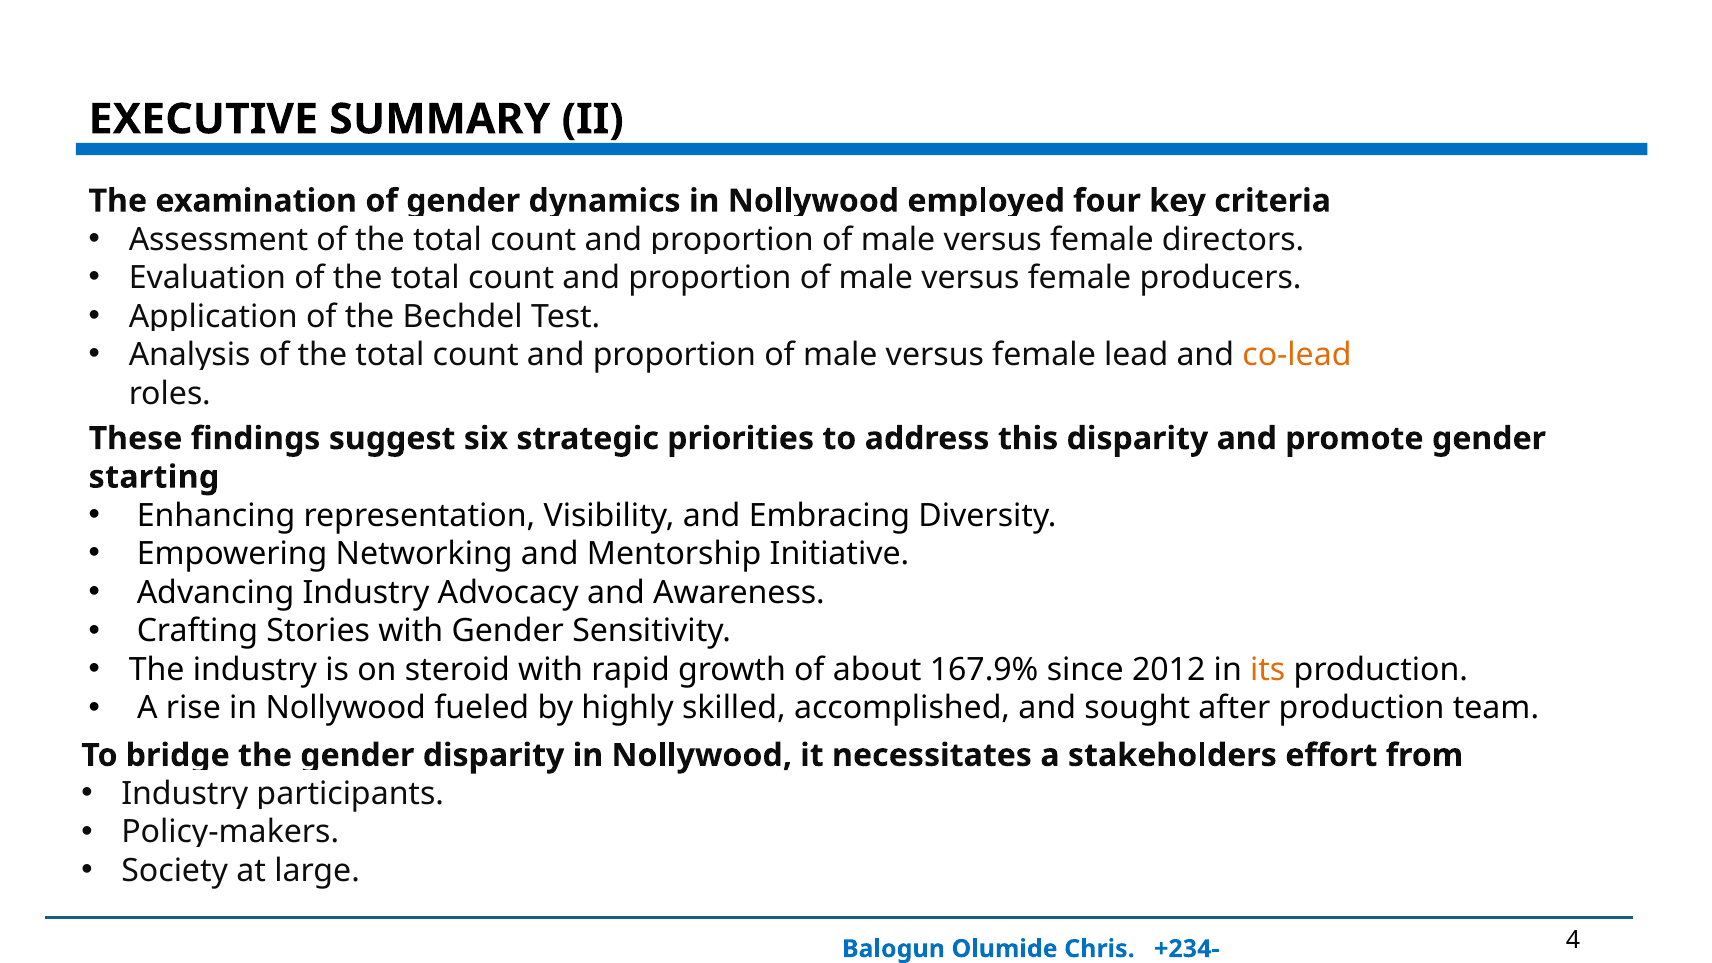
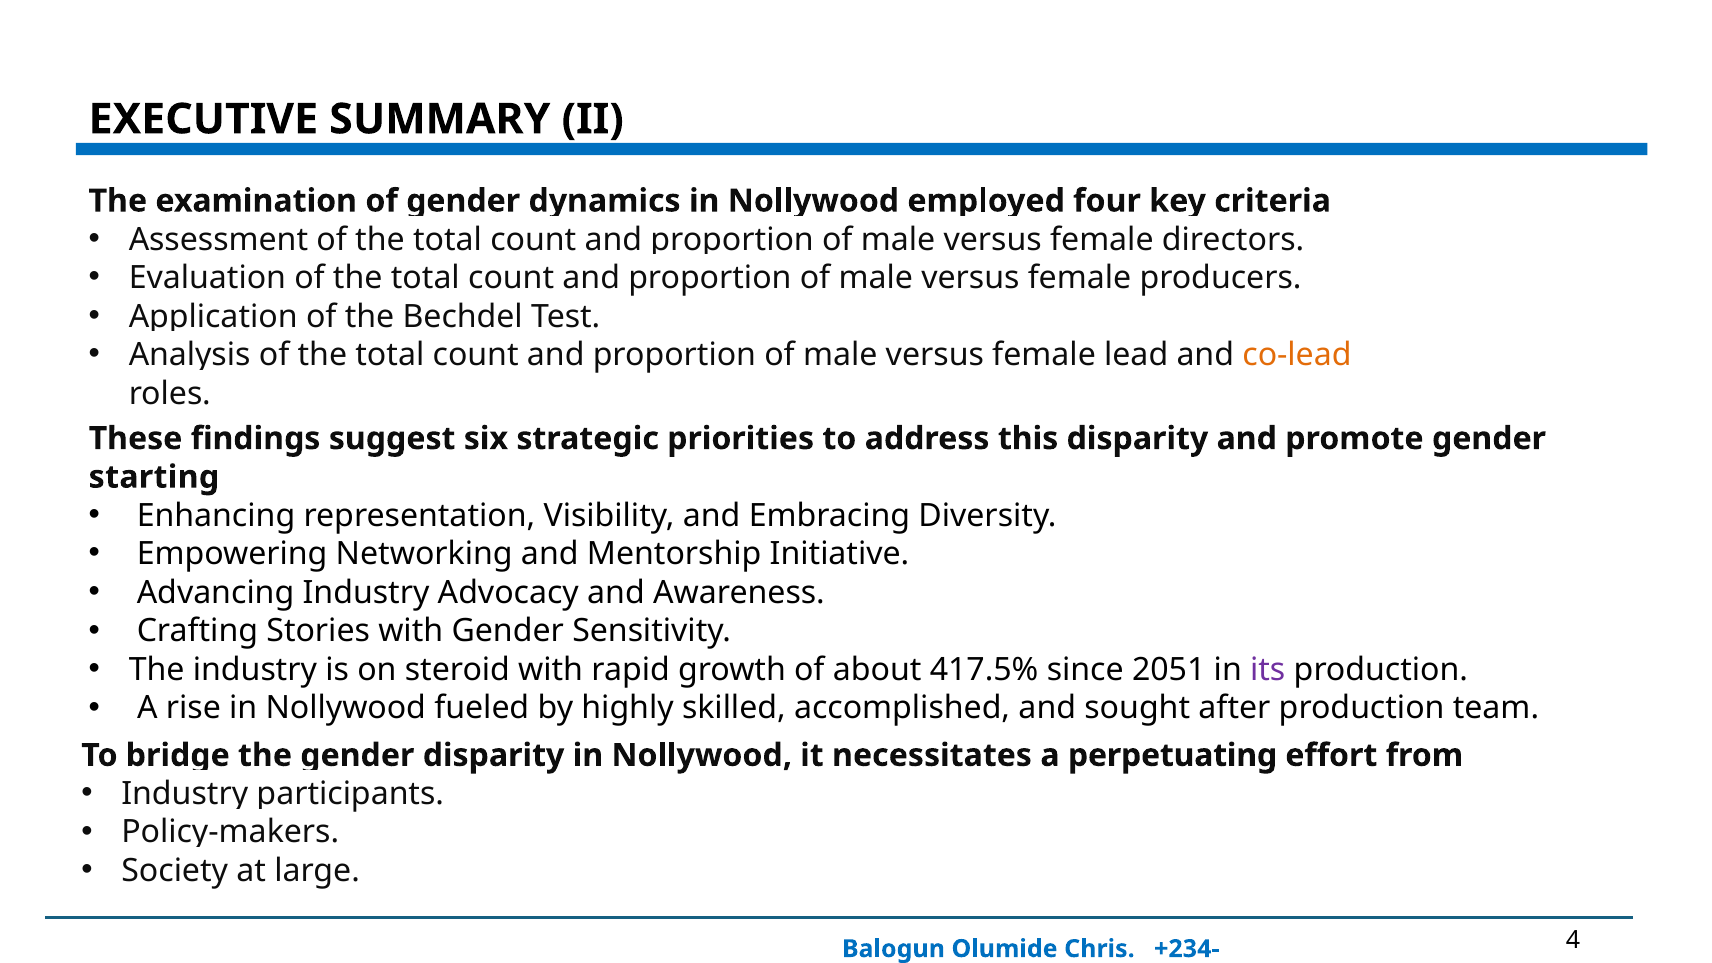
167.9%: 167.9% -> 417.5% (984, 670)
2012: 2012 -> 2051 (1169, 670)
its colour: orange -> purple (1268, 670)
stakeholders: stakeholders -> perpetuating (1173, 755)
